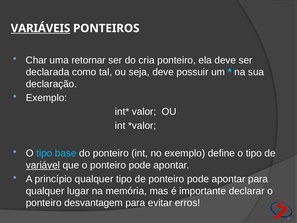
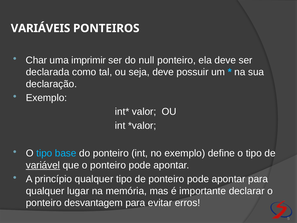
VARIÁVEIS underline: present -> none (41, 28)
retornar: retornar -> imprimir (89, 60)
cria: cria -> null (147, 60)
